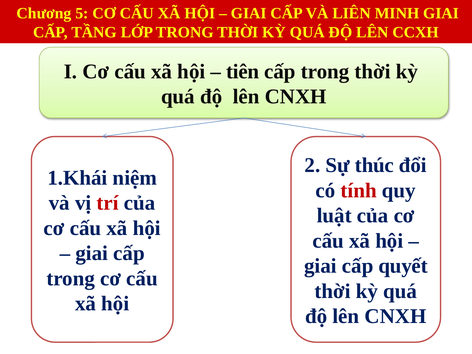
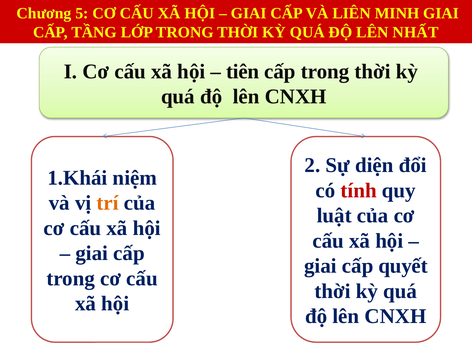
CCXH: CCXH -> NHẤT (416, 32)
thúc: thúc -> diện (374, 165)
trí colour: red -> orange (108, 203)
